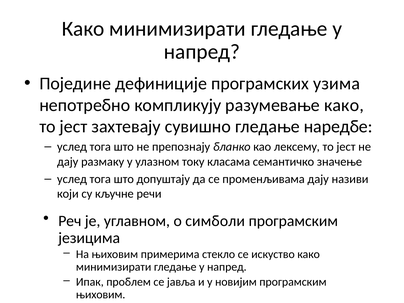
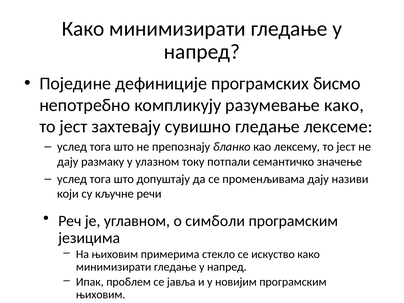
узима: узима -> бисмо (337, 84)
наредбе: наредбе -> лексеме (338, 127)
класама: класама -> потпали (229, 162)
